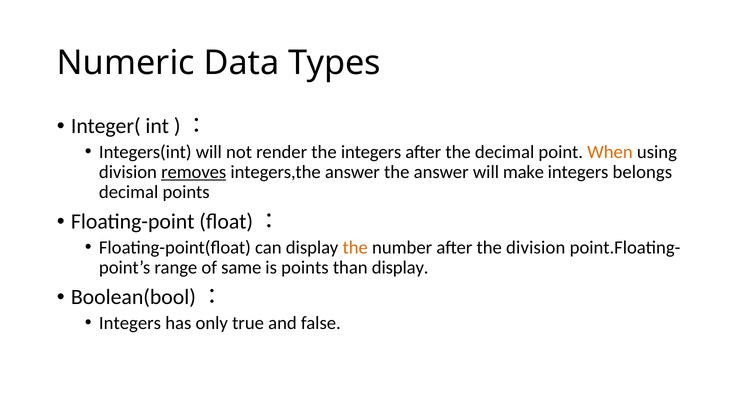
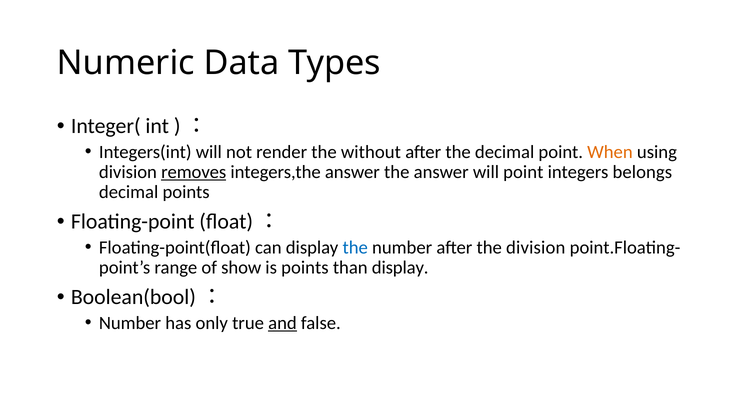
the integers: integers -> without (371, 152)
will make: make -> point (523, 172)
the colour: orange -> blue (355, 248)
same: same -> show (241, 268)
Integers: Integers -> Number (130, 323)
and underline: none -> present (282, 323)
